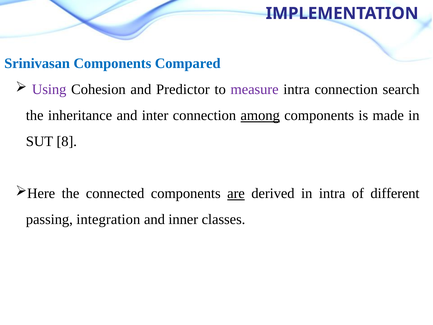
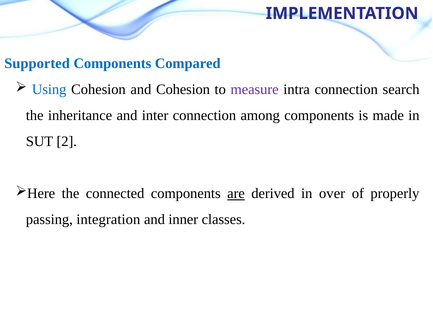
Srinivasan: Srinivasan -> Supported (37, 64)
Using colour: purple -> blue (49, 89)
and Predictor: Predictor -> Cohesion (183, 89)
among underline: present -> none (260, 115)
8: 8 -> 2 (67, 141)
in intra: intra -> over (332, 193)
different: different -> properly (395, 193)
